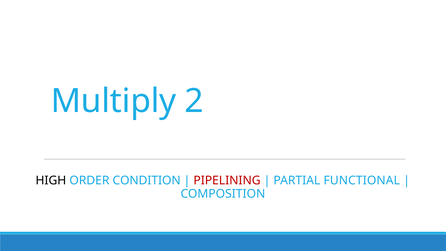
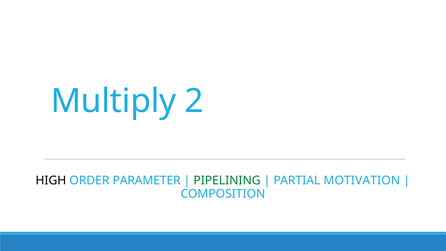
CONDITION: CONDITION -> PARAMETER (147, 181)
PIPELINING colour: red -> green (227, 181)
FUNCTIONAL: FUNCTIONAL -> MOTIVATION (362, 181)
